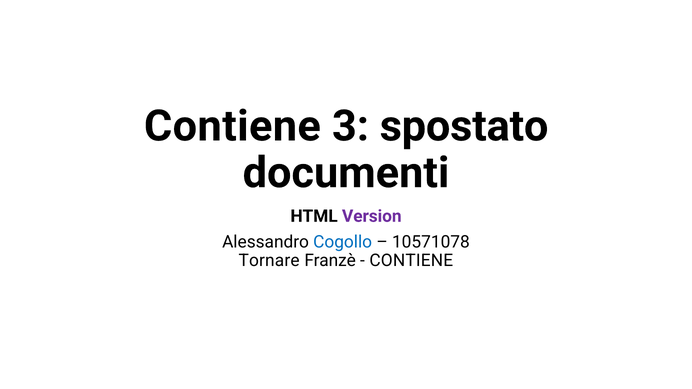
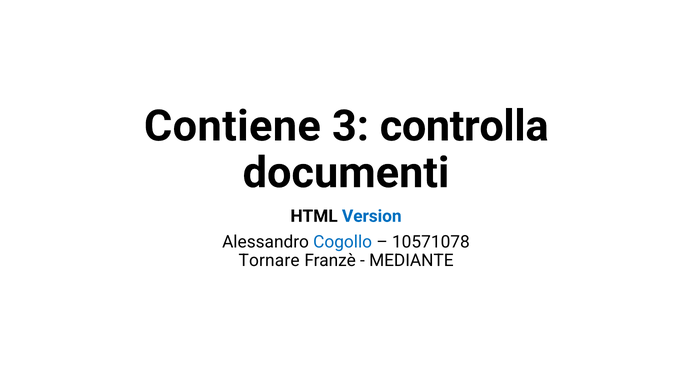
spostato: spostato -> controlla (464, 126)
Version colour: purple -> blue (372, 216)
CONTIENE: CONTIENE -> MEDIANTE (411, 261)
